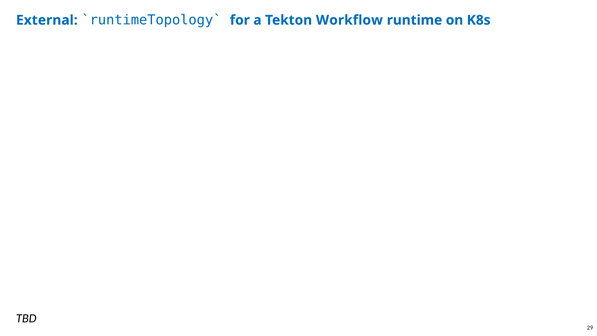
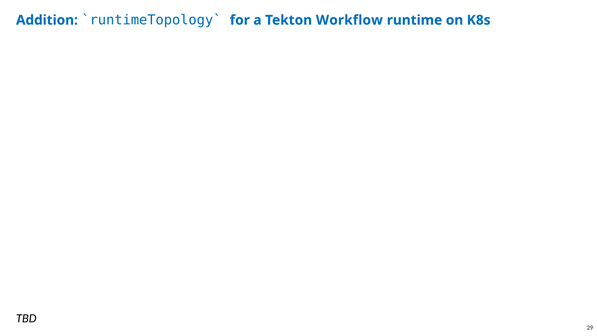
External: External -> Addition (47, 20)
